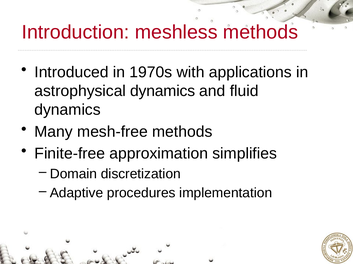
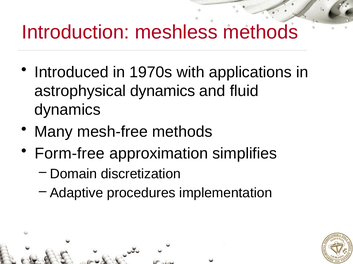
Finite-free: Finite-free -> Form-free (70, 154)
